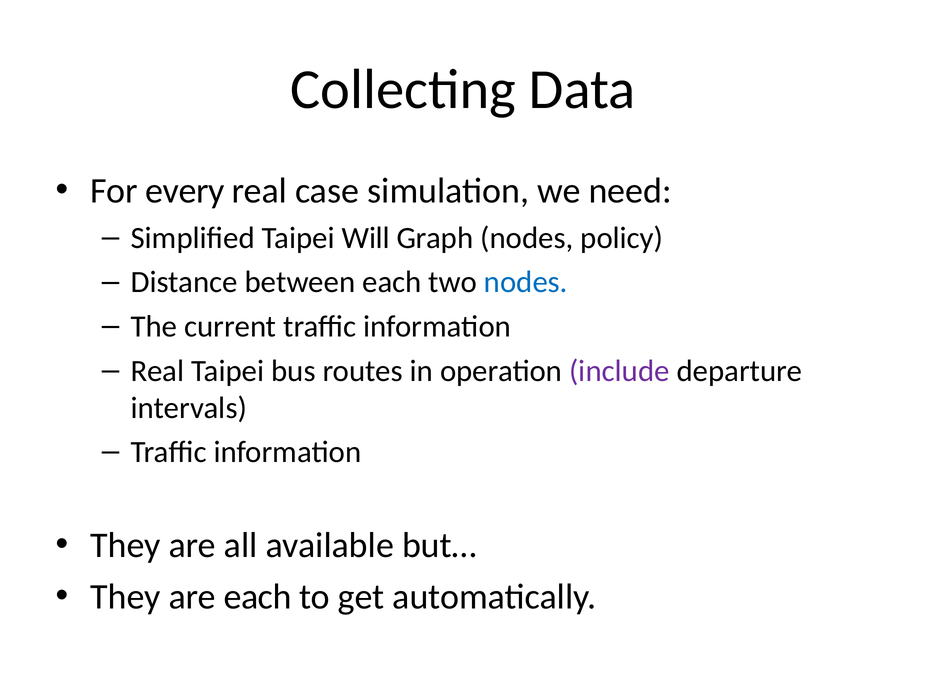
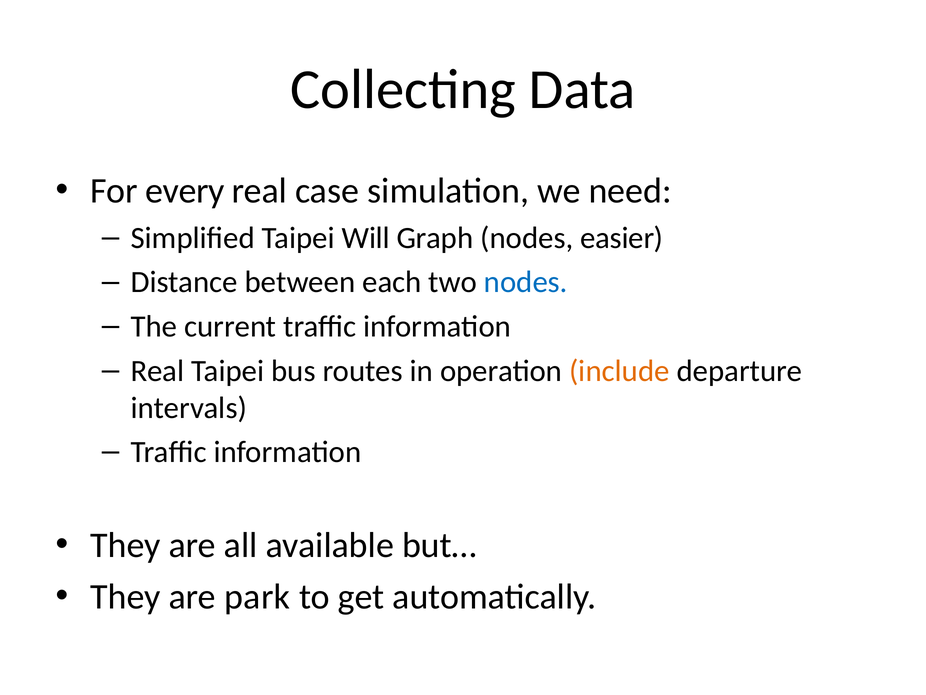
policy: policy -> easier (622, 238)
include colour: purple -> orange (619, 371)
are each: each -> park (257, 596)
